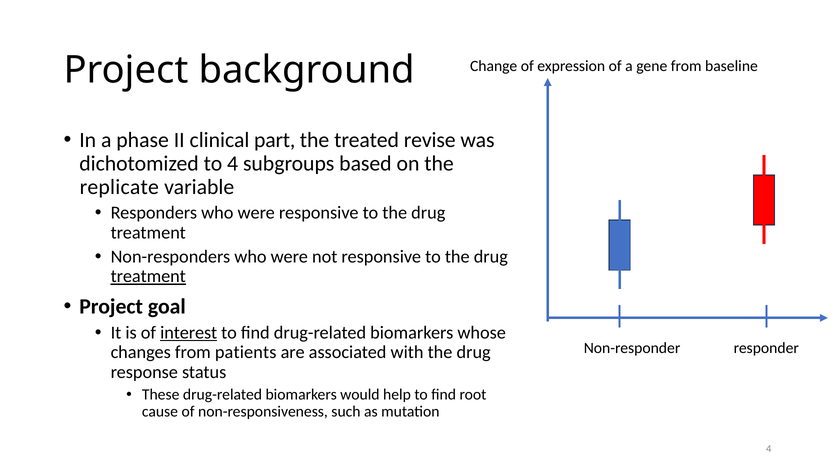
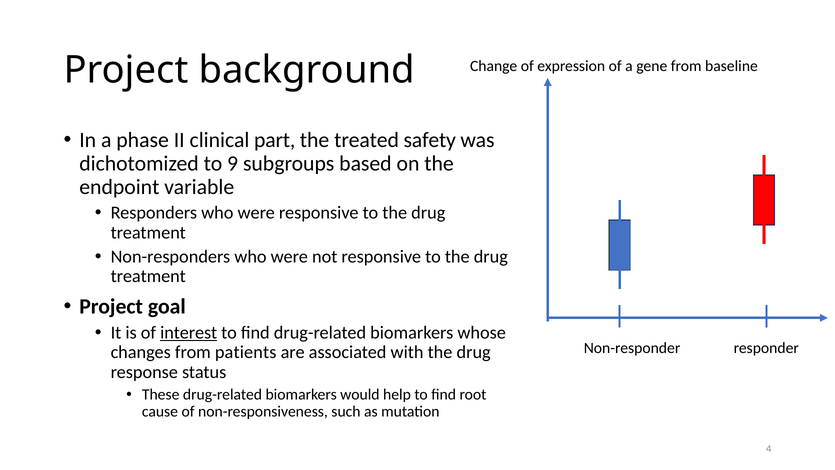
revise: revise -> safety (430, 140)
to 4: 4 -> 9 (233, 163)
replicate: replicate -> endpoint (119, 187)
treatment underline: present -> none (148, 276)
